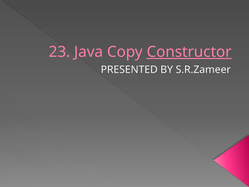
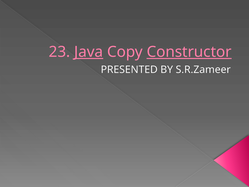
Java underline: none -> present (89, 52)
